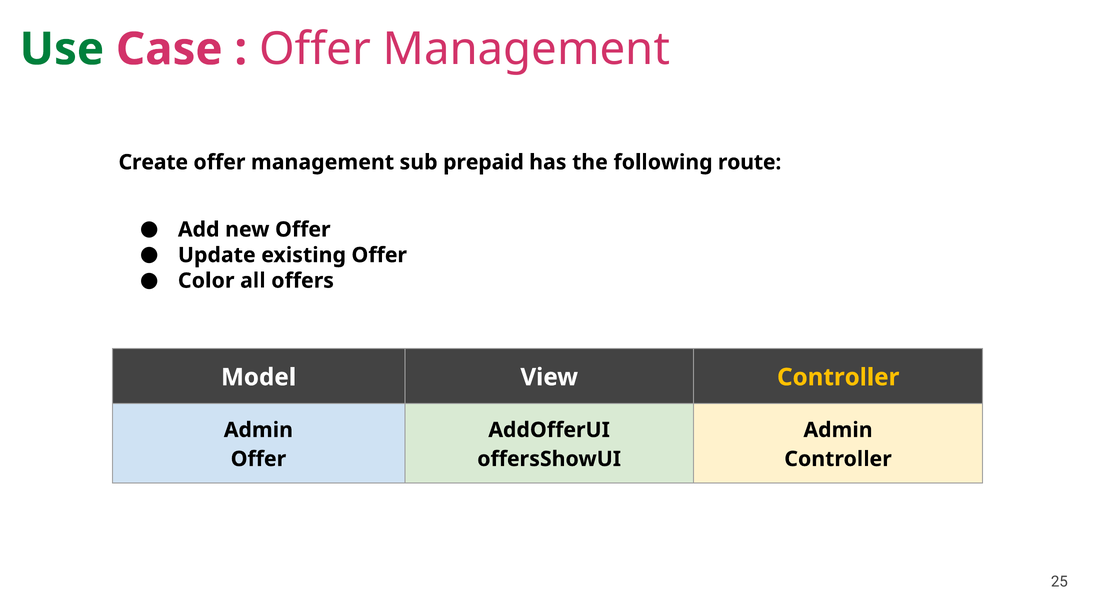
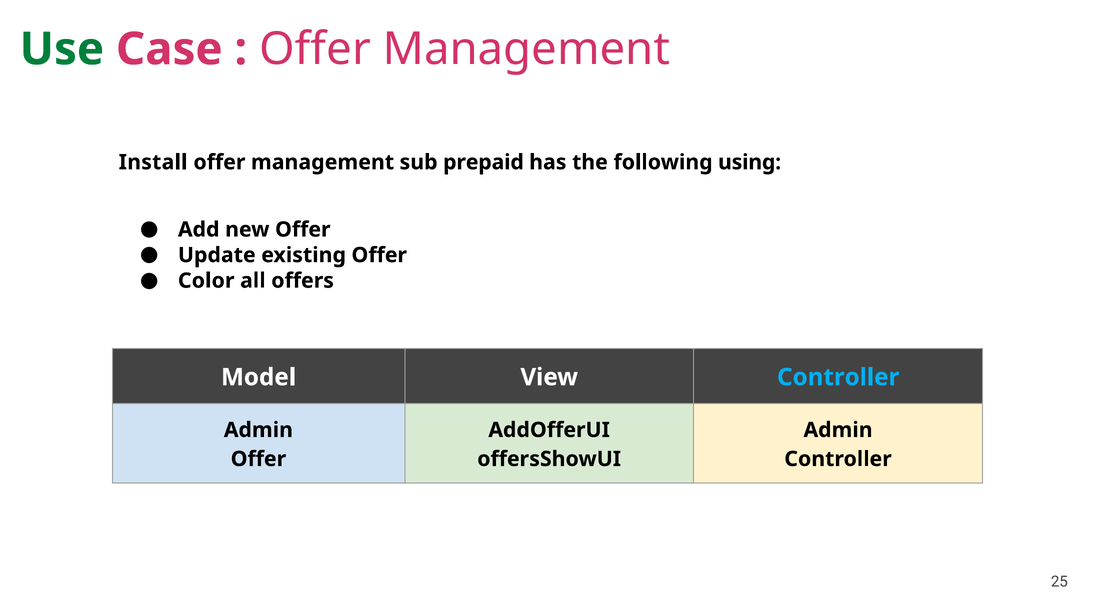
Create: Create -> Install (153, 162)
route: route -> using (750, 162)
Controller colour: yellow -> light blue (838, 377)
